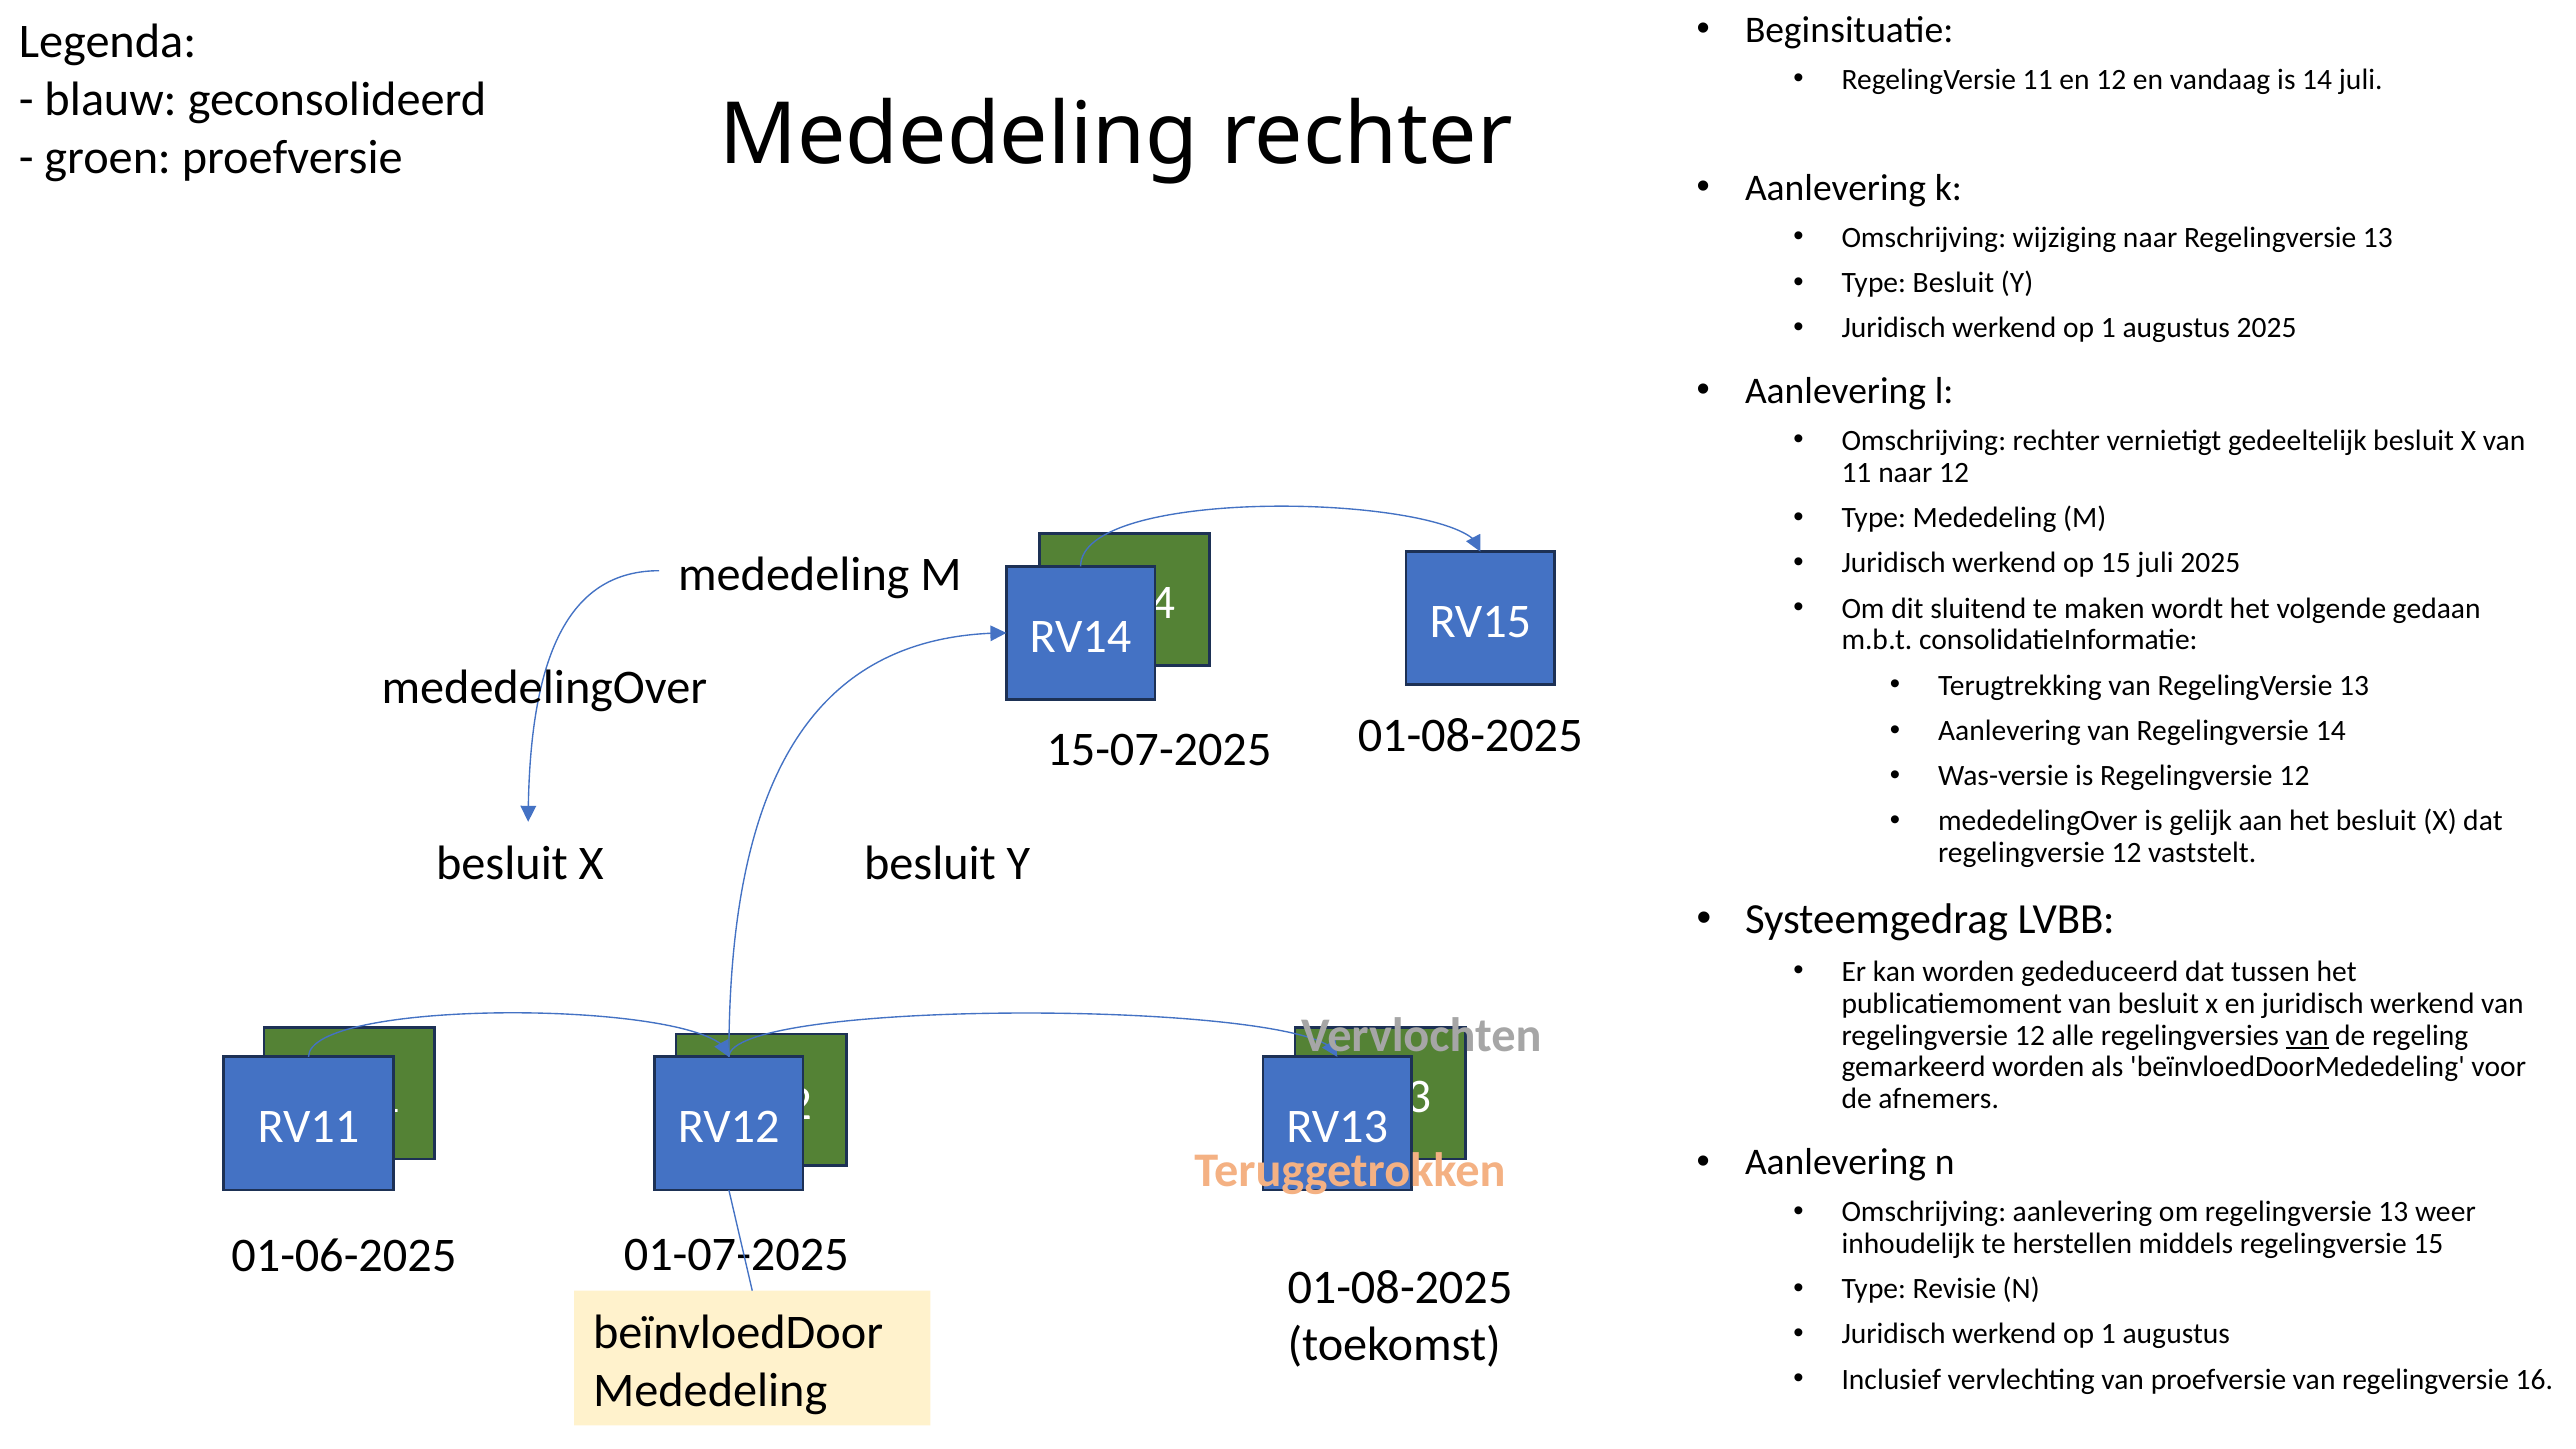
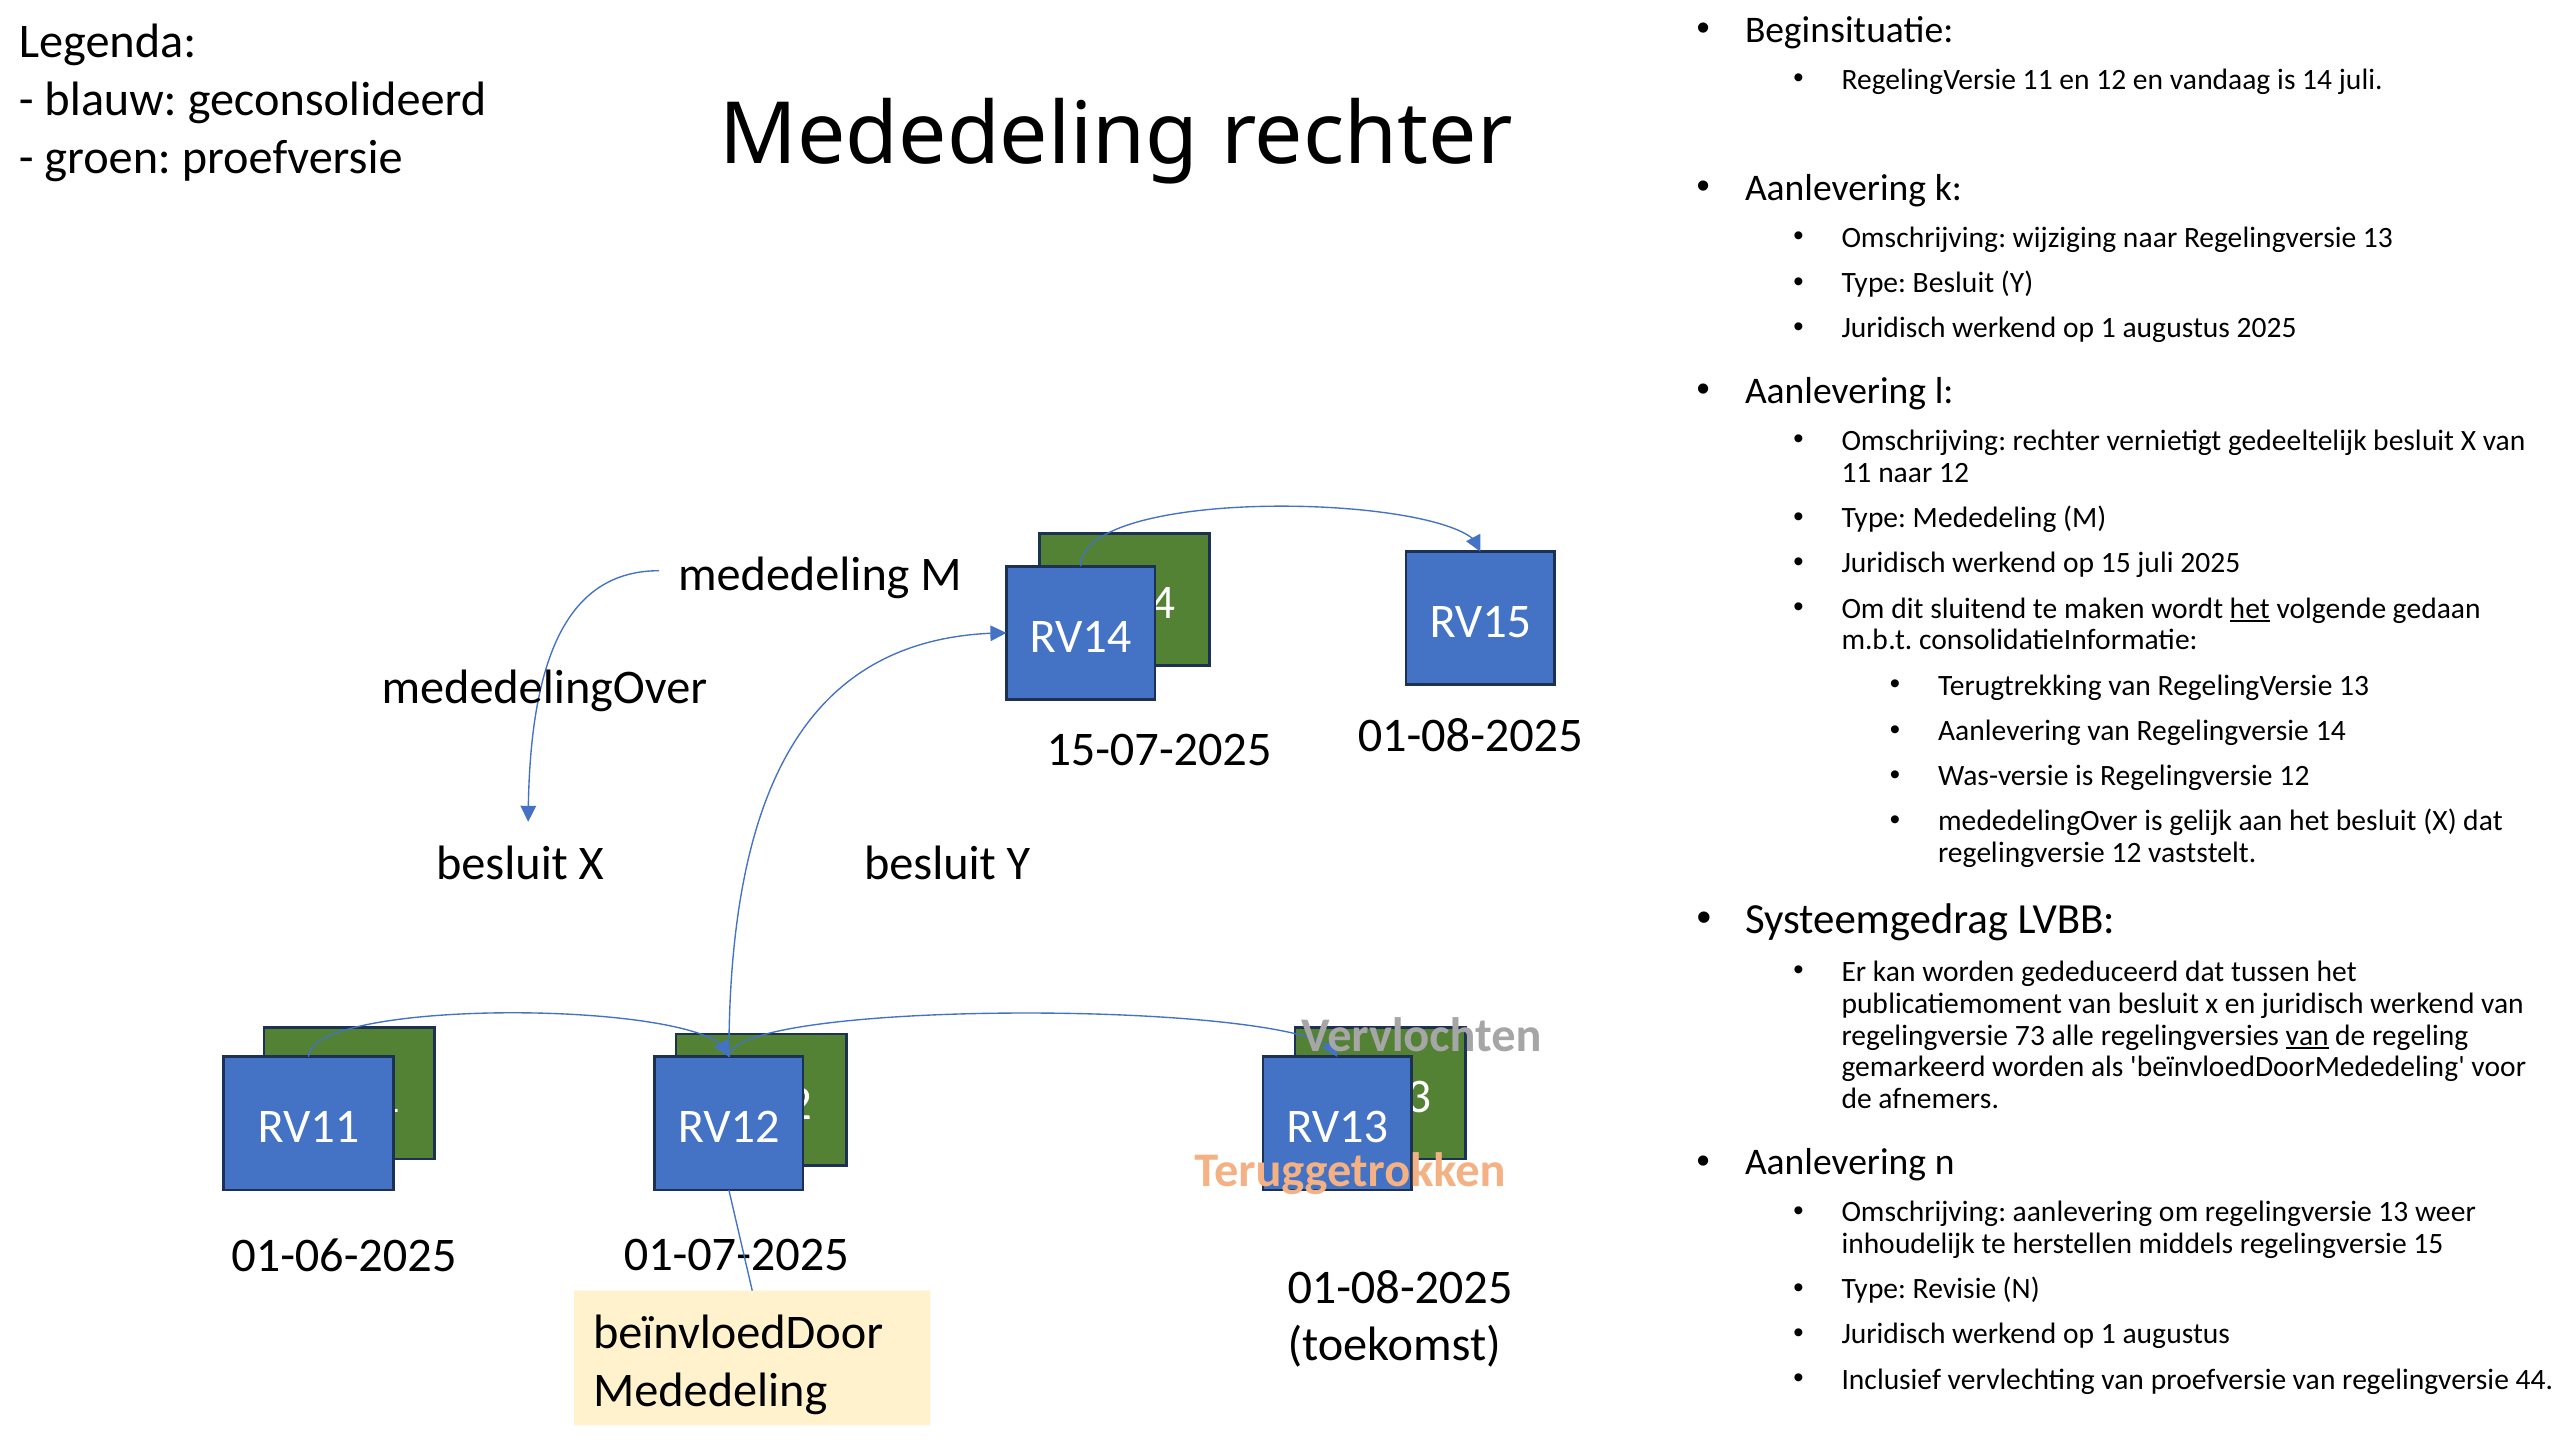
het underline: none -> present (2250, 608)
12: 12 -> 73 (2030, 1035)
16: 16 -> 44 (2534, 1379)
